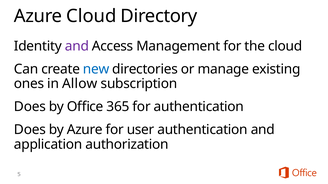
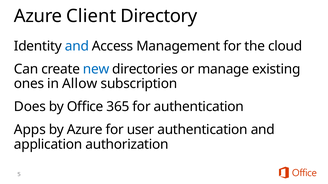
Azure Cloud: Cloud -> Client (91, 16)
and colour: purple -> blue (77, 46)
Does: Does -> Apps (30, 130)
